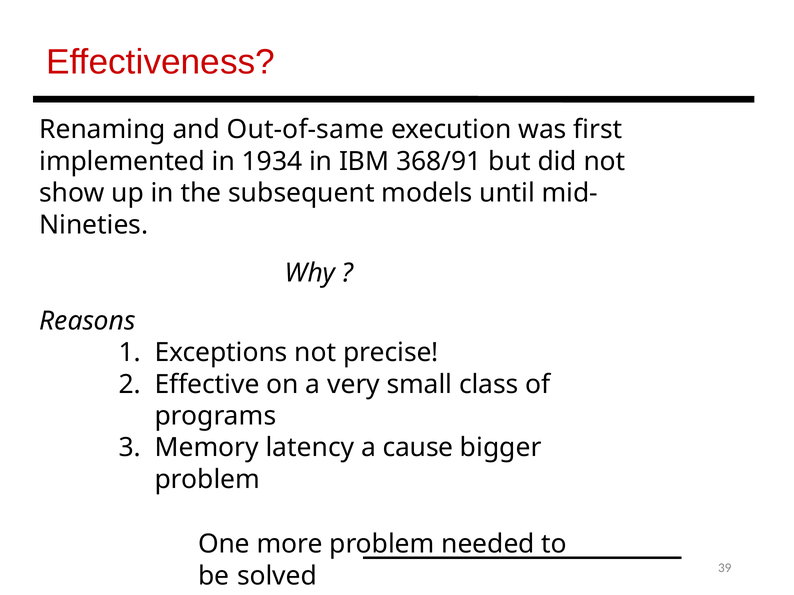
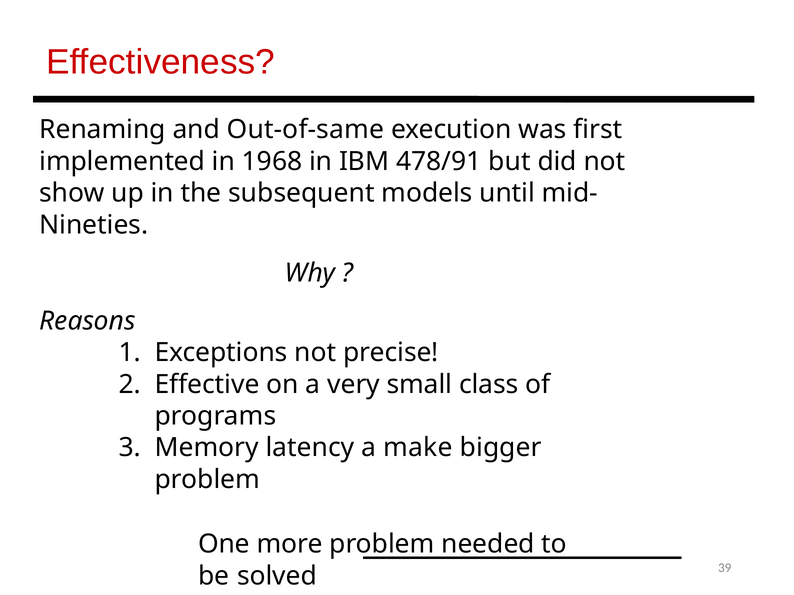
1934: 1934 -> 1968 (272, 162)
368/91: 368/91 -> 478/91 (439, 162)
cause: cause -> make (418, 448)
